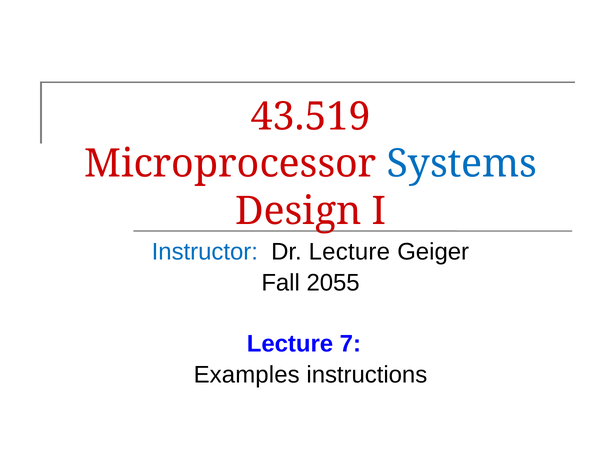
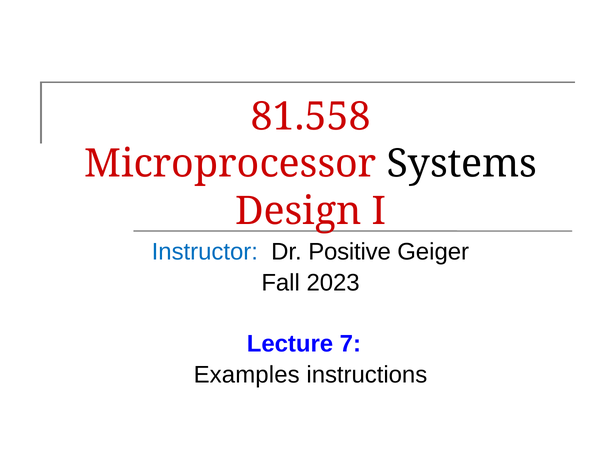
43.519: 43.519 -> 81.558 (311, 117)
Systems colour: blue -> black (462, 164)
Dr Lecture: Lecture -> Positive (350, 252)
2055: 2055 -> 2023 (333, 283)
